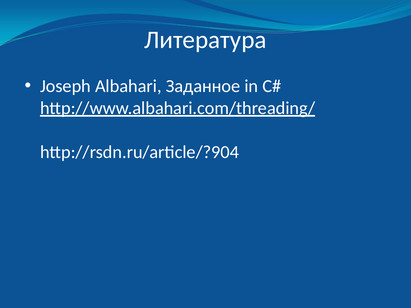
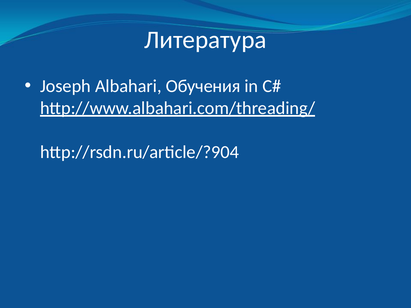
Заданное: Заданное -> Обучения (203, 86)
